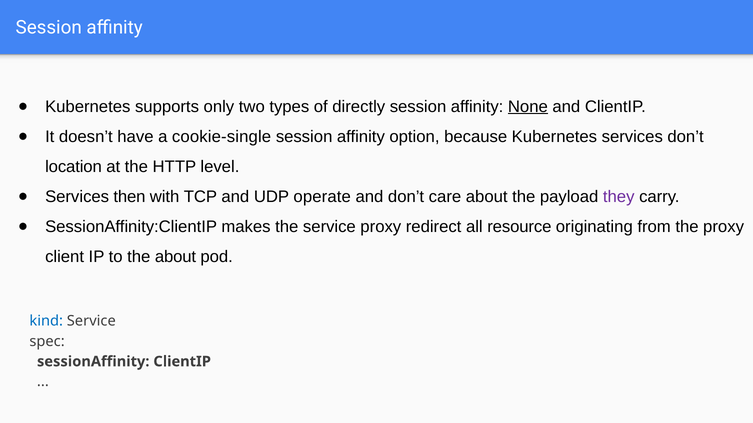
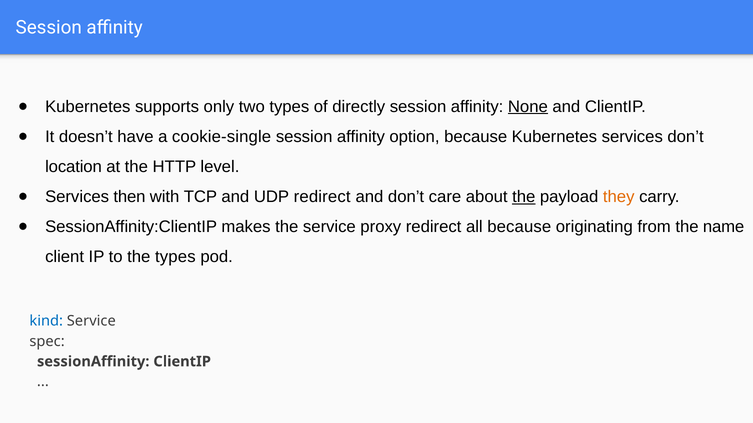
UDP operate: operate -> redirect (322, 197)
the underline: none -> present (524, 197)
they colour: purple -> orange (619, 197)
all resource: resource -> because (519, 227)
the proxy: proxy -> name (724, 227)
the about: about -> types (175, 257)
